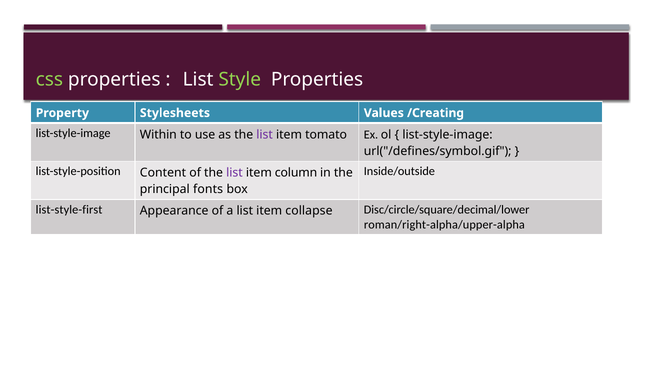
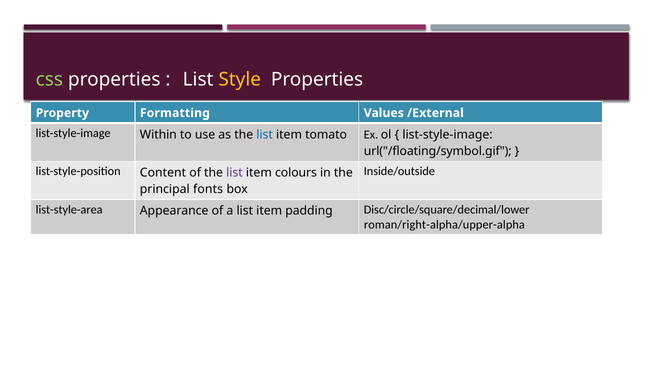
Style colour: light green -> yellow (240, 79)
Stylesheets: Stylesheets -> Formatting (175, 113)
/Creating: /Creating -> /External (435, 113)
list colour: purple -> blue (265, 135)
url("/defines/symbol.gif: url("/defines/symbol.gif -> url("/floating/symbol.gif (438, 151)
column: column -> colours (296, 173)
list-style-first: list-style-first -> list-style-area (69, 210)
collapse: collapse -> padding (309, 211)
